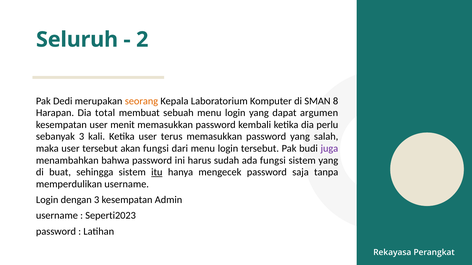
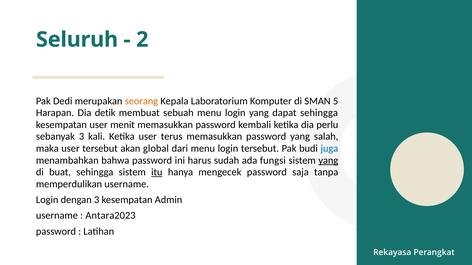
8: 8 -> 5 (336, 101)
total: total -> detik (105, 113)
dapat argumen: argumen -> sehingga (319, 113)
akan fungsi: fungsi -> global (156, 149)
juga colour: purple -> blue (329, 149)
yang underline: none -> present (328, 161)
Seperti2023: Seperti2023 -> Antara2023 (111, 216)
